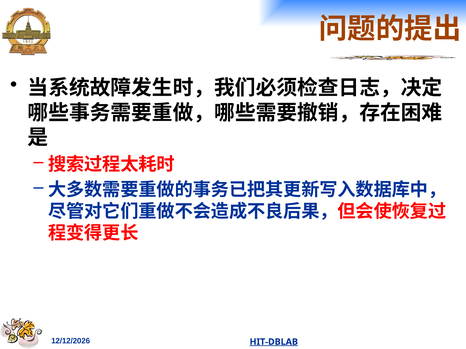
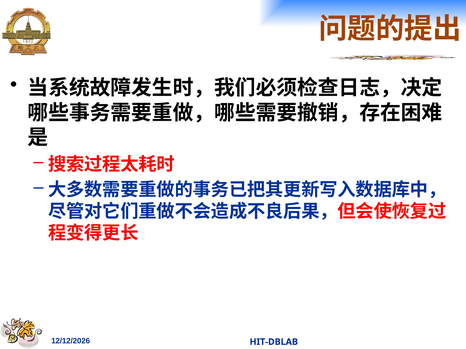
HIT-DBLAB underline: present -> none (274, 342)
